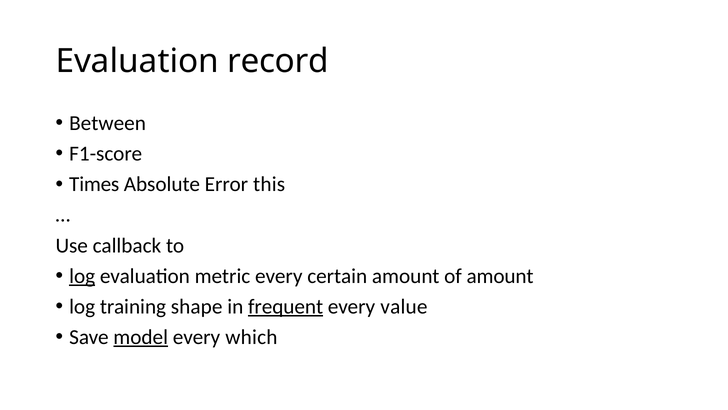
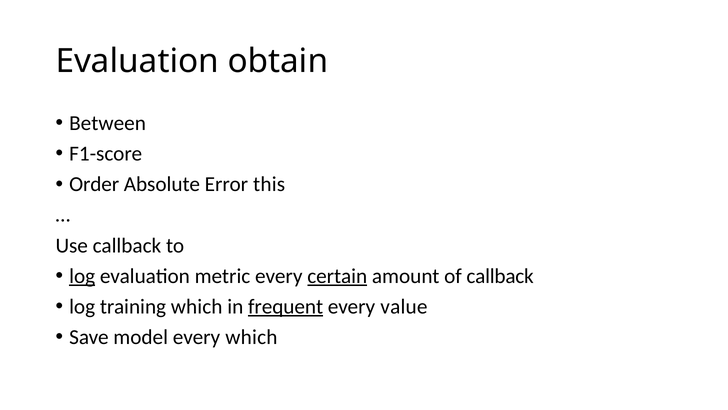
record: record -> obtain (278, 61)
Times: Times -> Order (94, 184)
certain underline: none -> present (337, 276)
of amount: amount -> callback (500, 276)
training shape: shape -> which (197, 306)
model underline: present -> none (141, 337)
